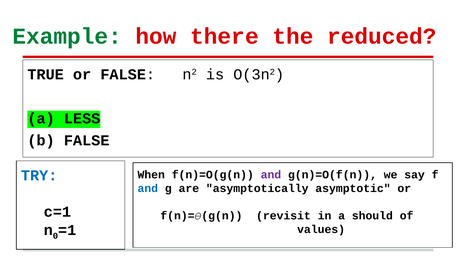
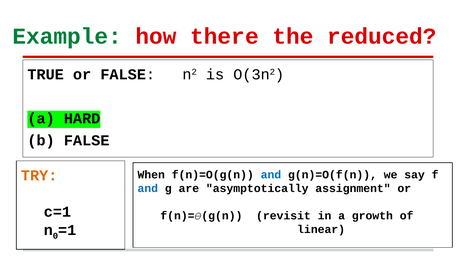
LESS: LESS -> HARD (82, 119)
TRY colour: blue -> orange (39, 176)
and colour: purple -> blue (271, 175)
asymptotic: asymptotic -> assignment (353, 189)
should: should -> growth (372, 216)
values: values -> linear (321, 230)
